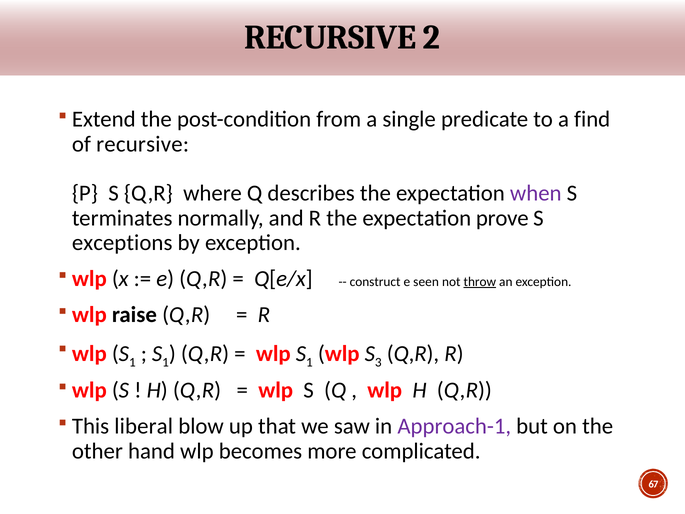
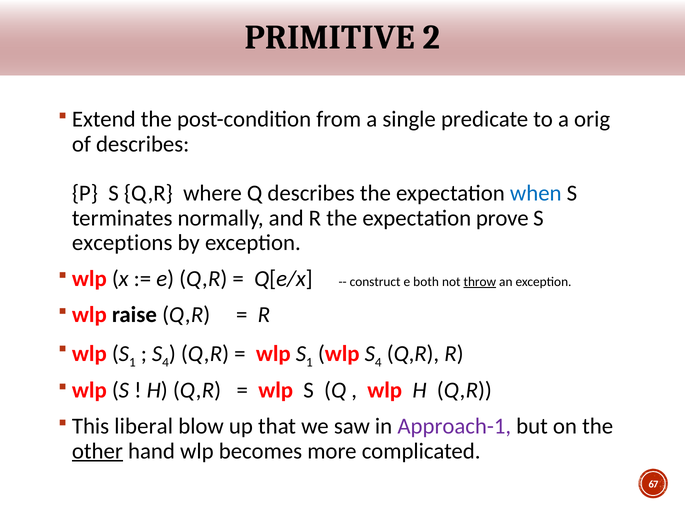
RECURSIVE: RECURSIVE -> PRIMITIVE (330, 37)
find: find -> orig (592, 119)
of recursive: recursive -> describes (143, 144)
when colour: purple -> blue (536, 193)
seen: seen -> both (426, 282)
1: 1 -> 4 (166, 362)
wlp S 3: 3 -> 4 (378, 362)
other underline: none -> present (97, 451)
